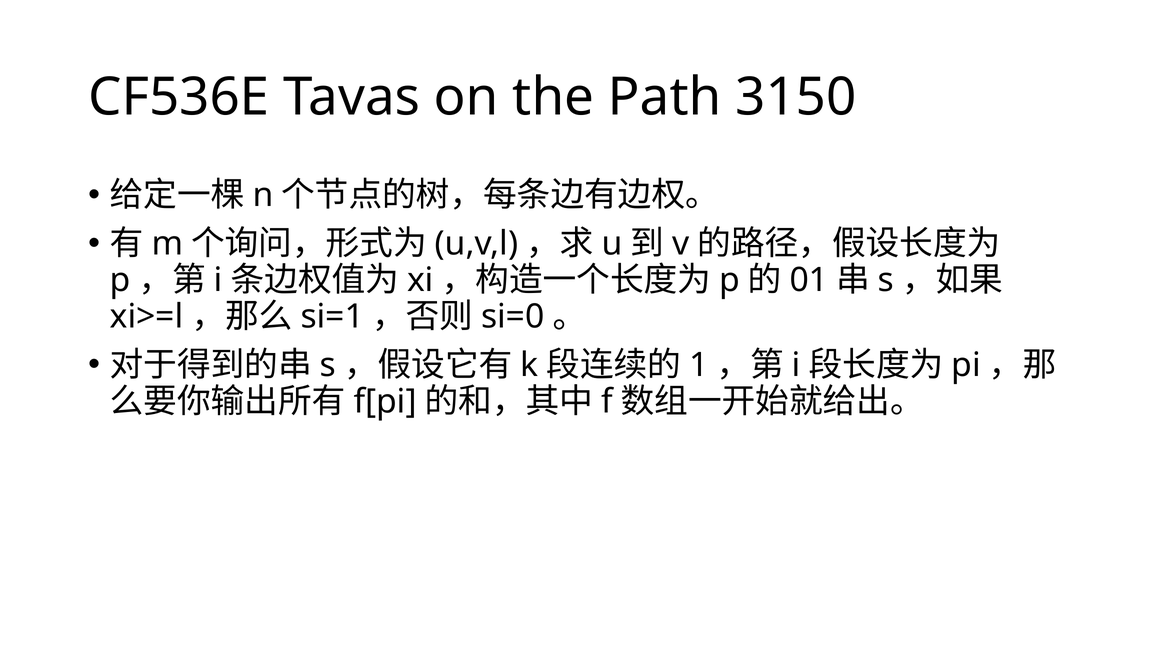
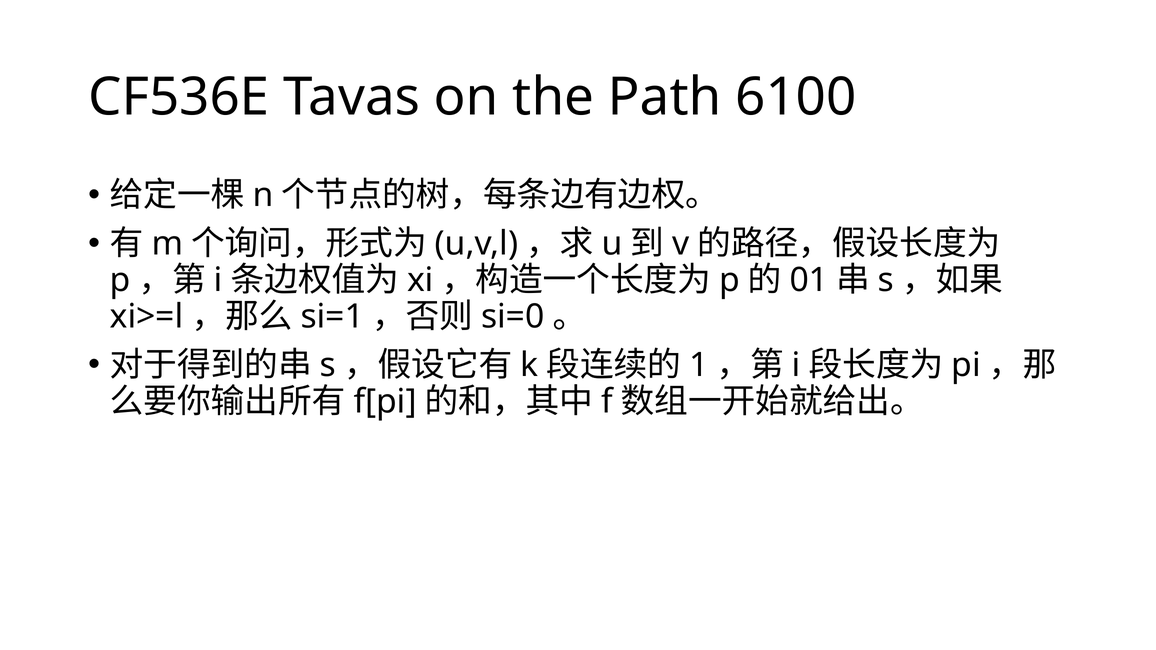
3150: 3150 -> 6100 (796, 97)
